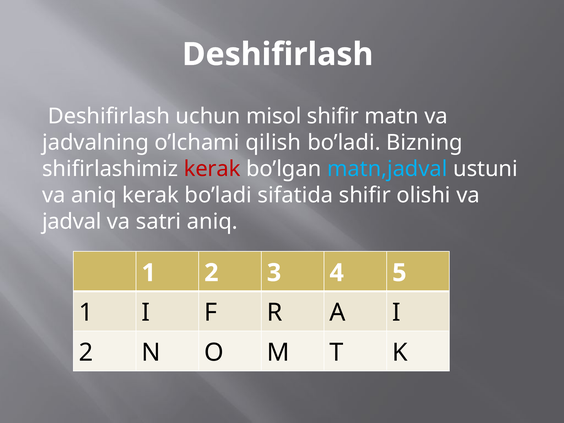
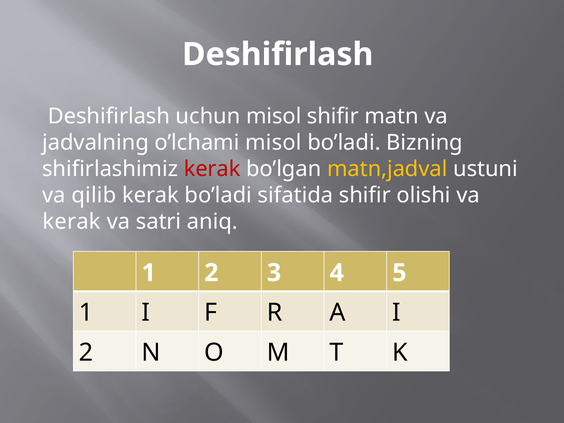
o’lchami qilish: qilish -> misol (273, 143)
matn,jadval colour: light blue -> yellow (387, 169)
va aniq: aniq -> qilib (94, 195)
jadval: jadval -> kerak (72, 222)
